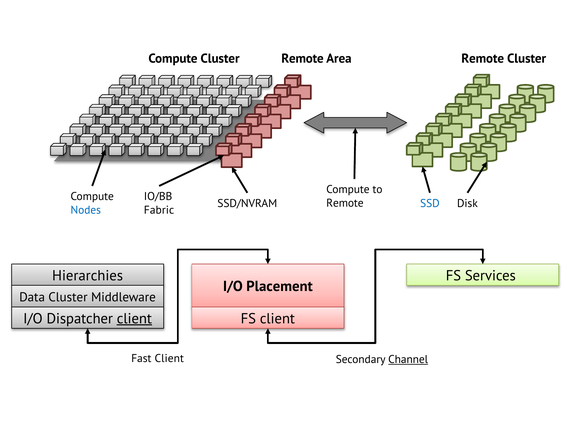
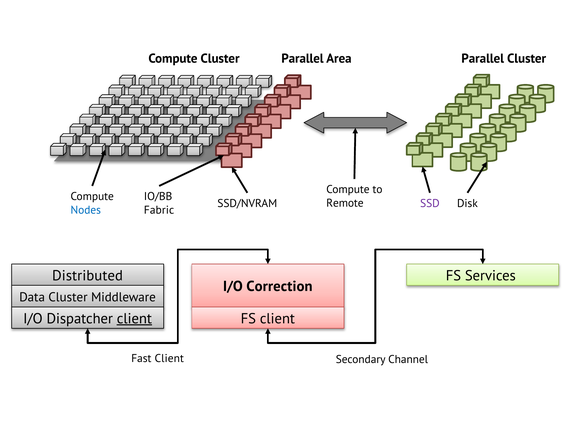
Remote: Remote -> Parallel (302, 58)
Compute Cluster Remote: Remote -> Parallel (483, 58)
SSD colour: blue -> purple (430, 203)
Hierarchies: Hierarchies -> Distributed (88, 276)
Placement: Placement -> Correction (279, 287)
Channel underline: present -> none (408, 359)
